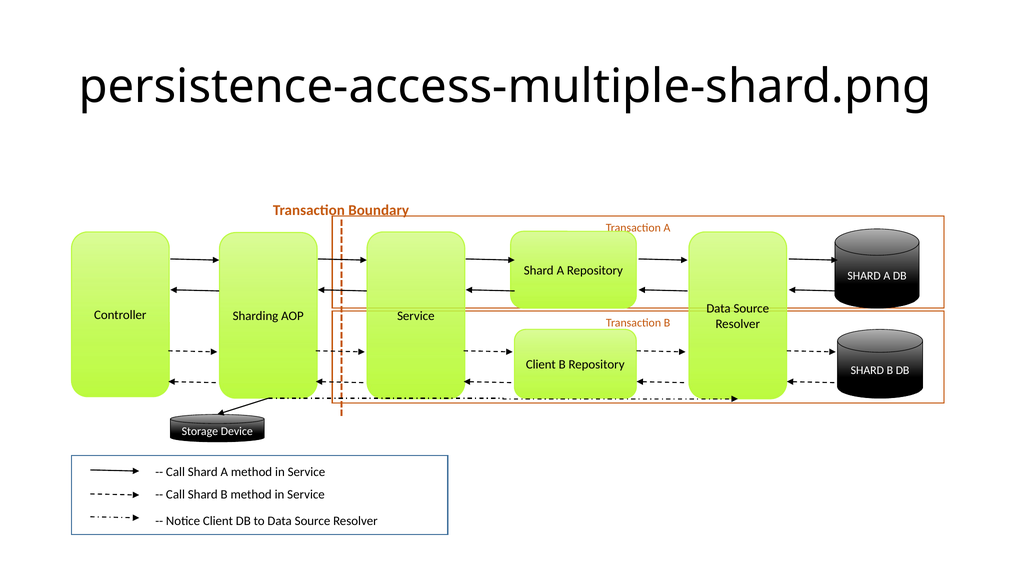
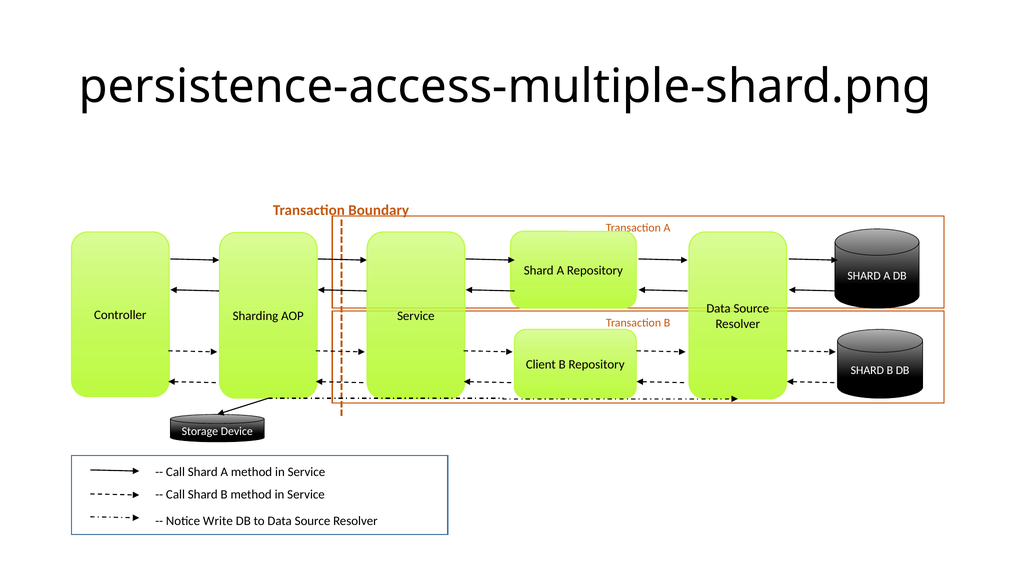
Notice Client: Client -> Write (218, 521)
